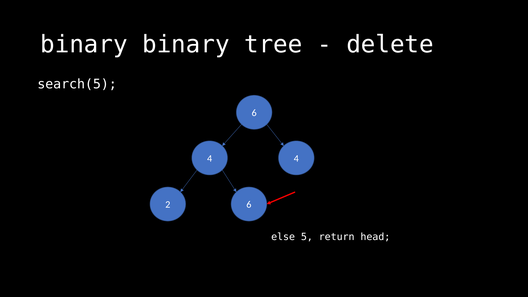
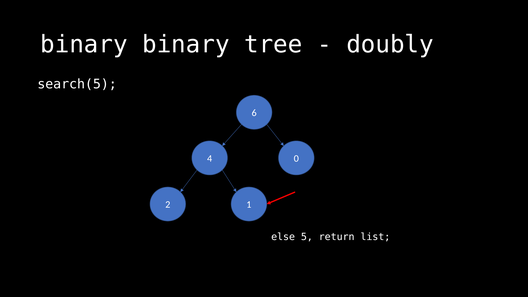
delete: delete -> doubly (390, 44)
4 4: 4 -> 0 (296, 159)
2 6: 6 -> 1 (249, 205)
head: head -> list (375, 237)
